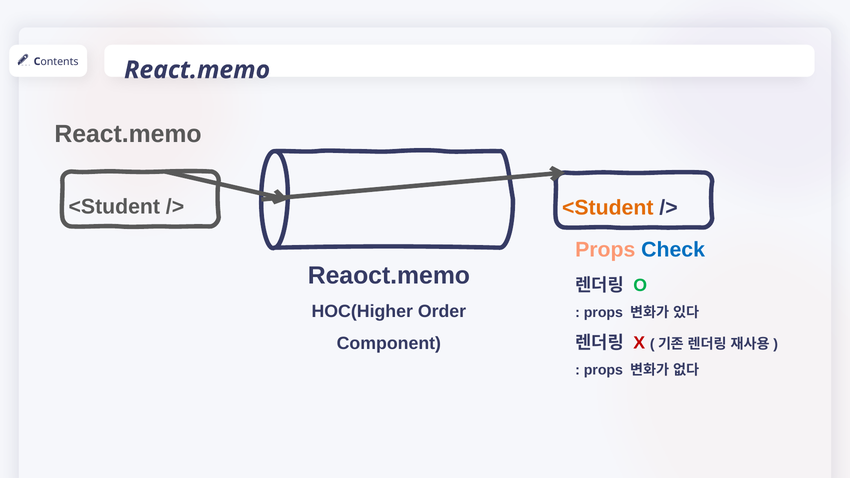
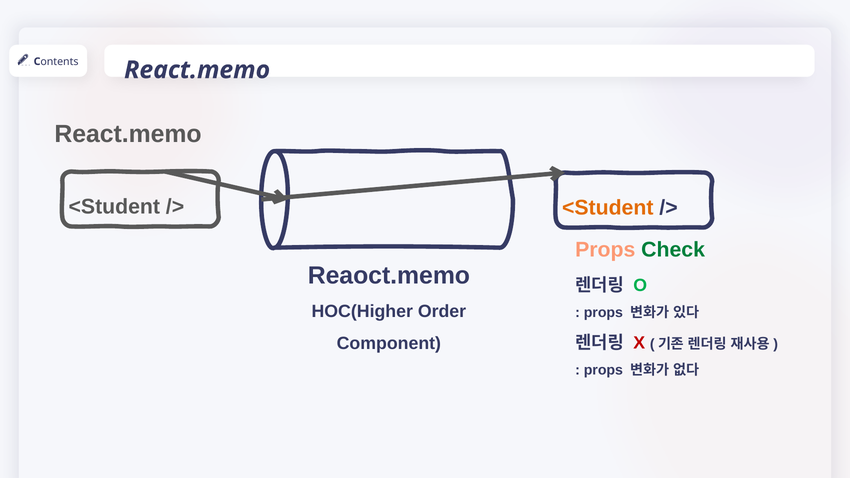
Check colour: blue -> green (673, 250)
